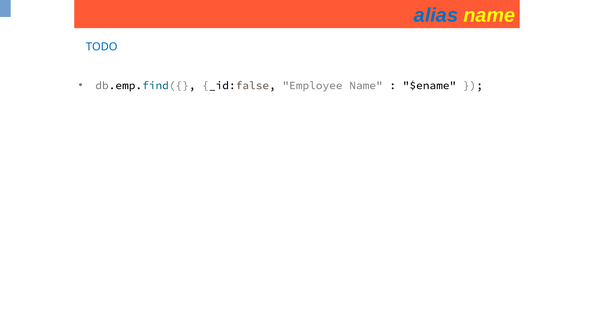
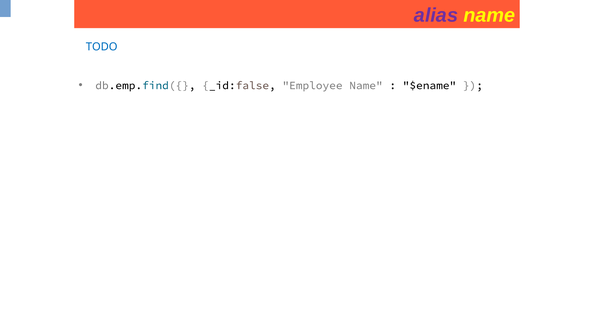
alias colour: blue -> purple (436, 15)
